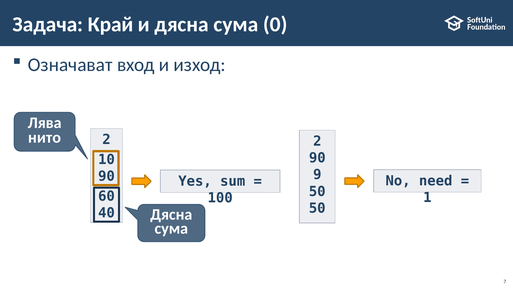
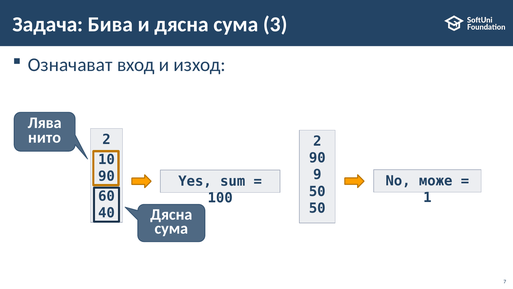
Край: Край -> Бива (111, 24)
0: 0 -> 3 (275, 24)
need: need -> може (436, 181)
